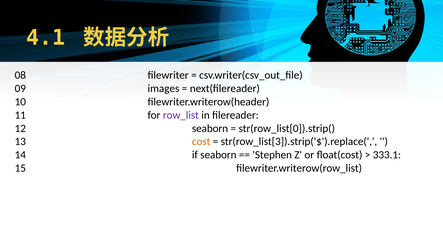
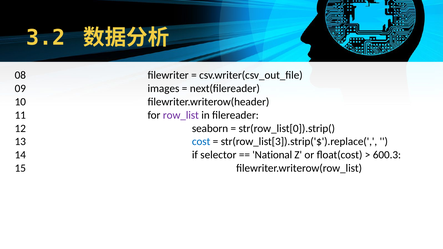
4.1: 4.1 -> 3.2 (46, 38)
cost colour: orange -> blue (201, 142)
if seaborn: seaborn -> selector (218, 155)
Stephen: Stephen -> National (272, 155)
333.1: 333.1 -> 600.3 (387, 155)
